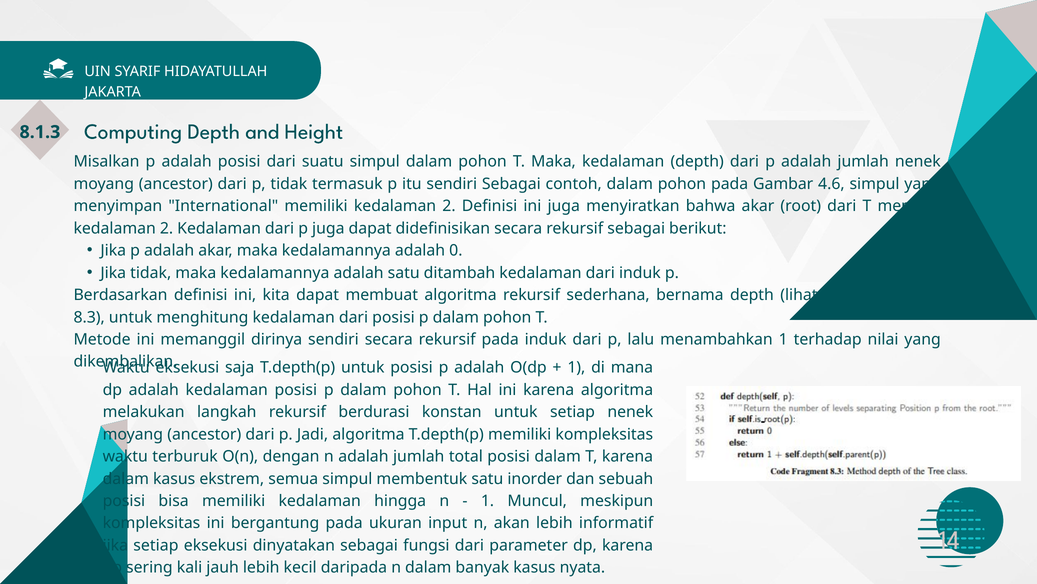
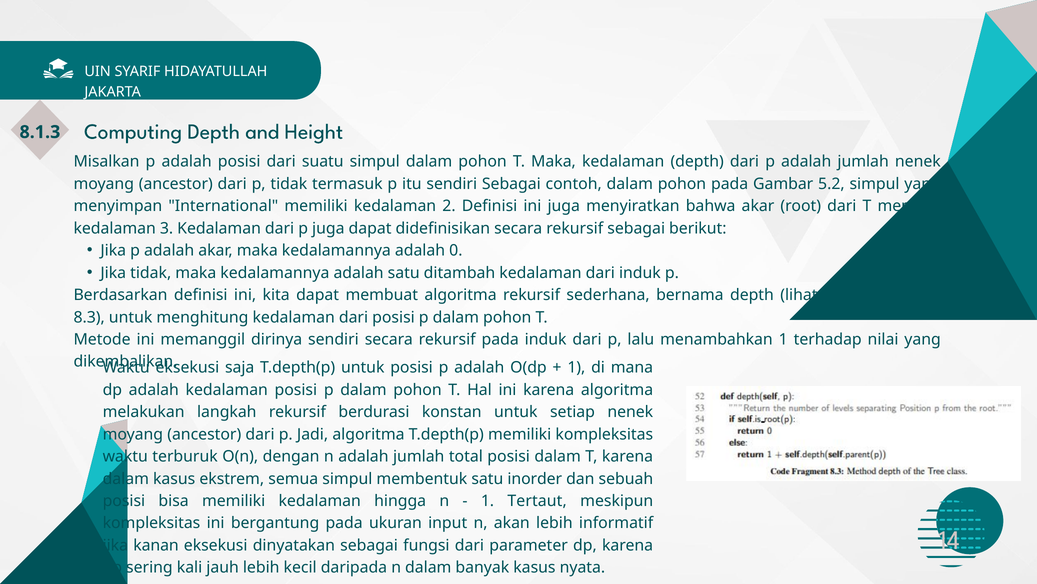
4.6: 4.6 -> 5.2 (831, 184)
2: 2 -> 3 (167, 228)
Muncul: Muncul -> Tertaut (537, 500)
jika setiap: setiap -> kanan (156, 545)
